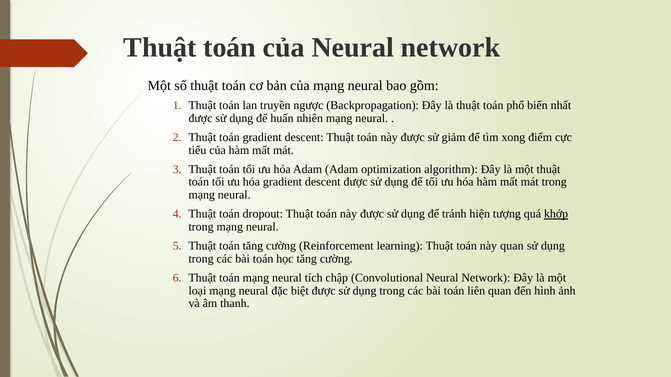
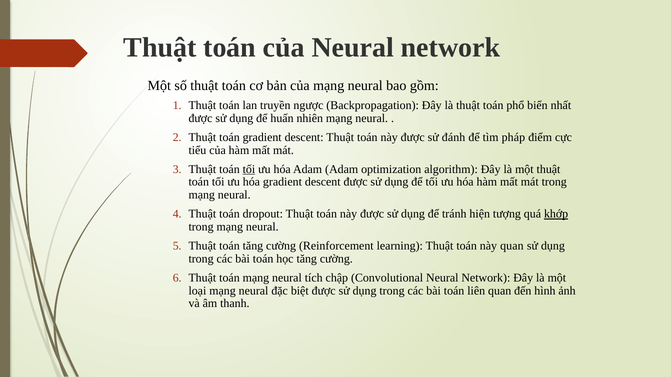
giảm: giảm -> đánh (454, 137)
xong: xong -> pháp (513, 137)
tối underline: none -> present (249, 169)
